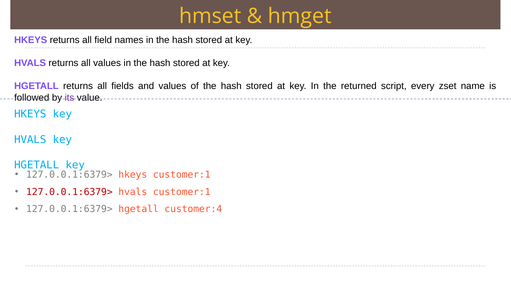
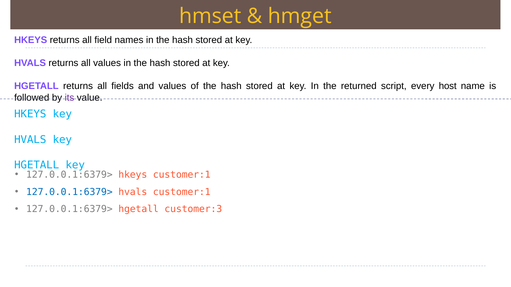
zset: zset -> host (448, 86)
127.0.0.1:6379> colour: red -> blue (69, 192)
customer:4: customer:4 -> customer:3 (193, 209)
